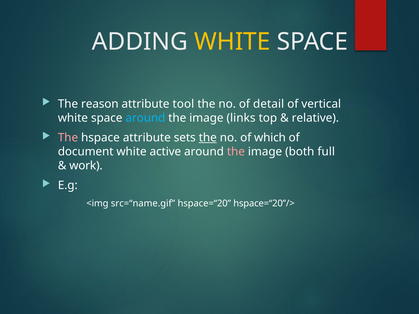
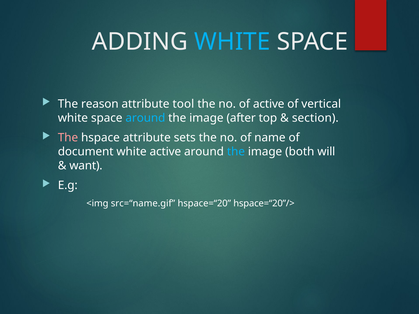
WHITE colour: yellow -> light blue (232, 42)
of detail: detail -> active (269, 104)
links: links -> after (241, 118)
relative: relative -> section (315, 118)
the underline: present -> none (208, 138)
which: which -> name (270, 138)
the colour: pink -> light blue (236, 152)
full: full -> will (326, 152)
work: work -> want (86, 166)
